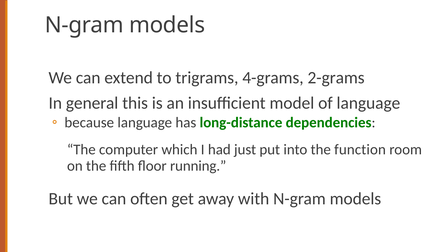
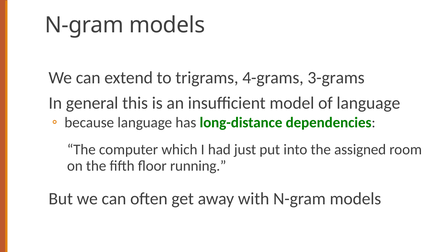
2-grams: 2-grams -> 3-grams (336, 78)
function: function -> assigned (360, 149)
